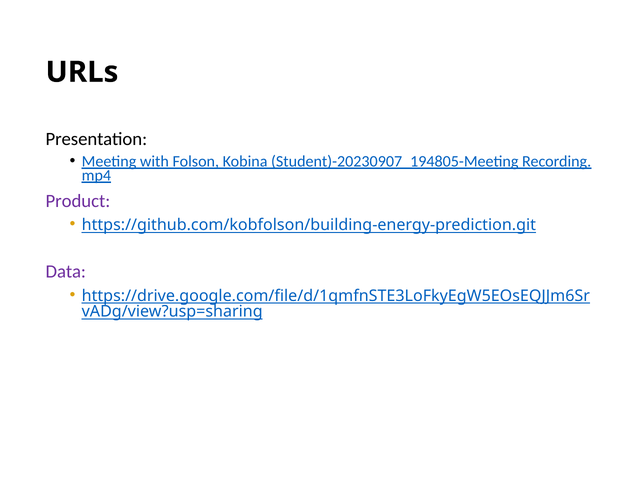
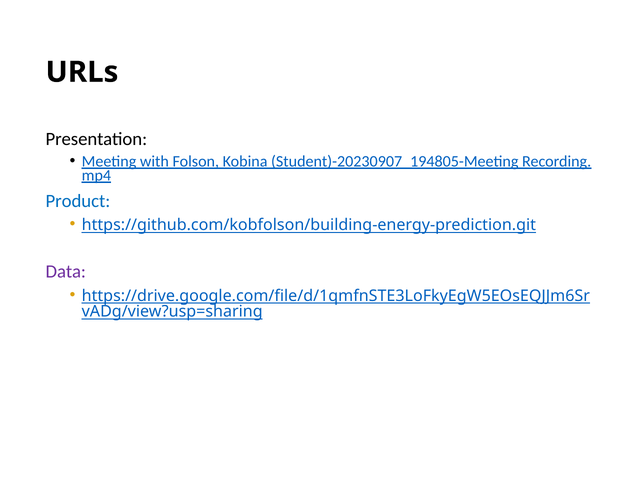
Product colour: purple -> blue (78, 201)
